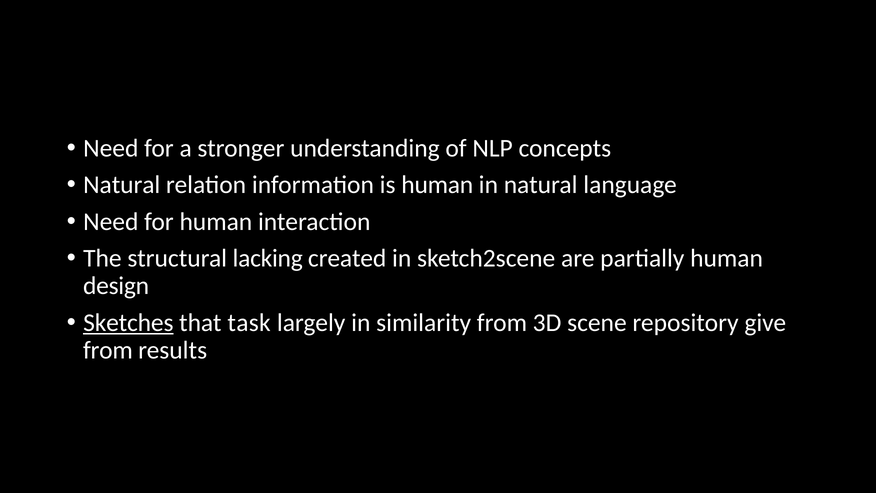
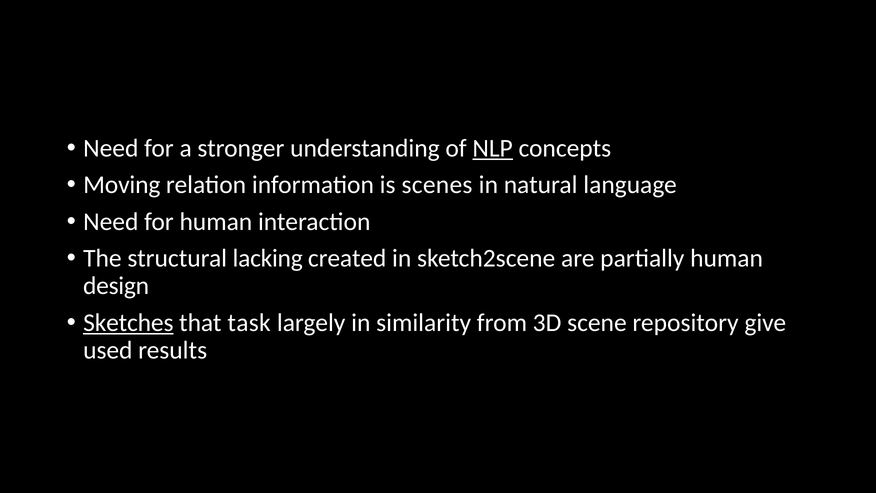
NLP underline: none -> present (493, 148)
Natural: Natural -> Moving (122, 185)
is human: human -> scenes (437, 185)
from: from -> used (108, 350)
